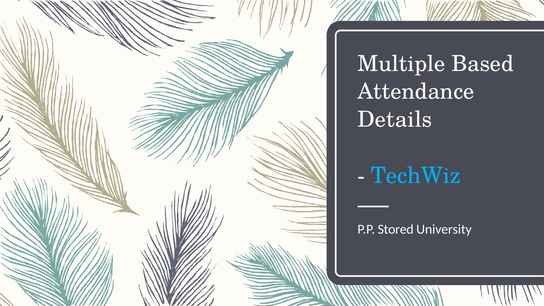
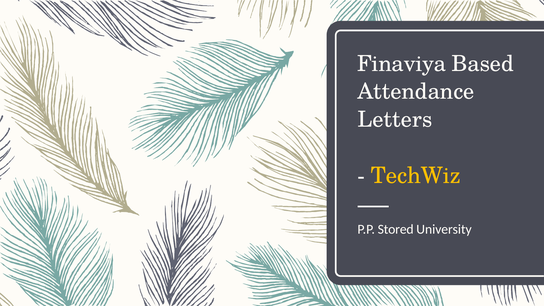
Multiple: Multiple -> Finaviya (402, 64)
Details: Details -> Letters (395, 120)
TechWiz colour: light blue -> yellow (416, 176)
